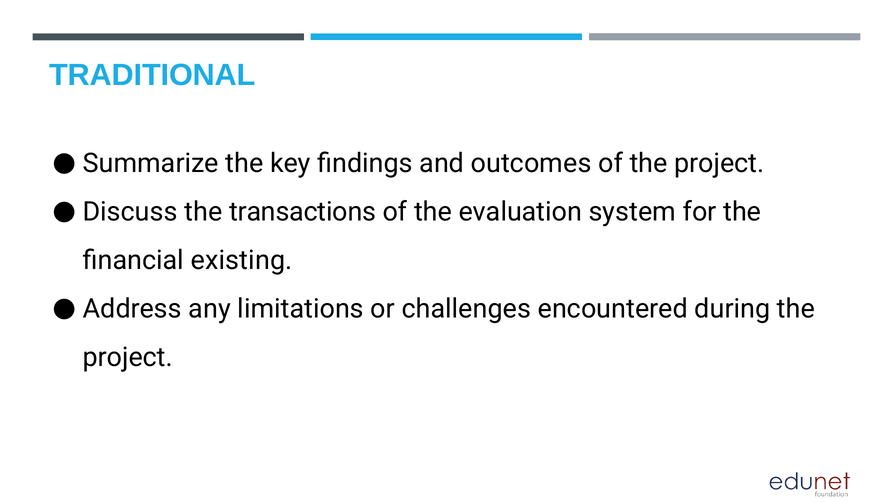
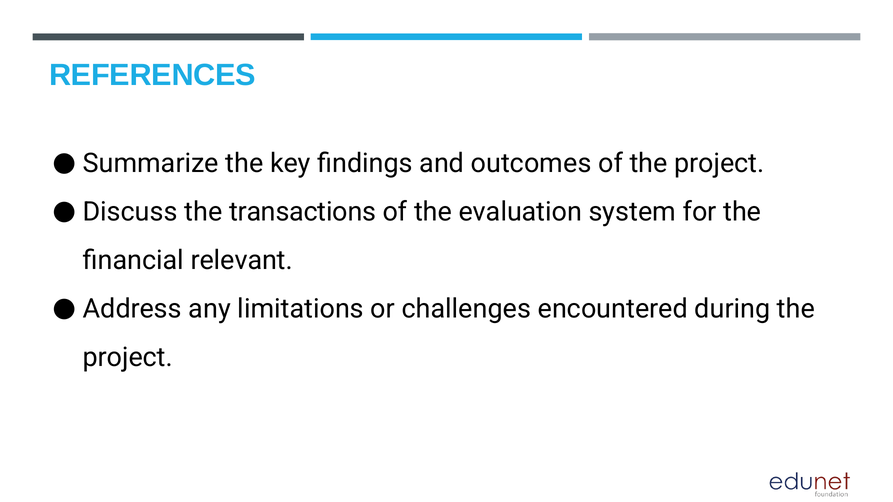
TRADITIONAL: TRADITIONAL -> REFERENCES (152, 75)
existing: existing -> relevant (242, 260)
